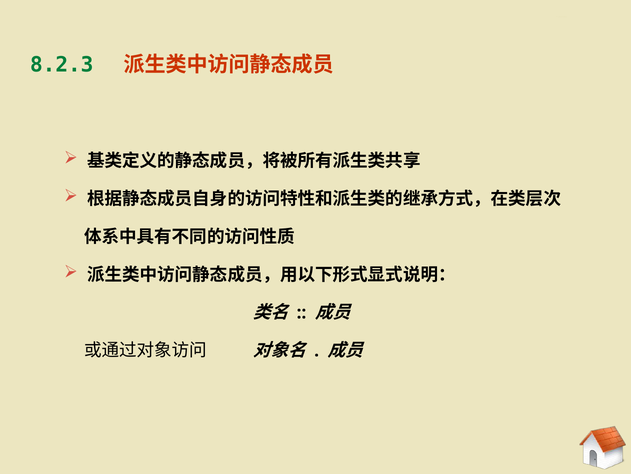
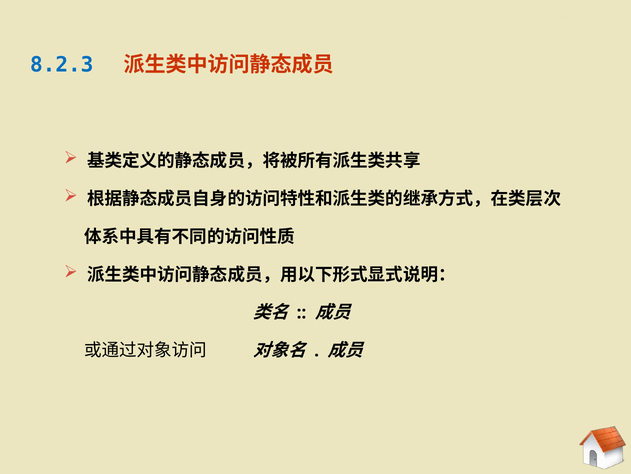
8.2.3 colour: green -> blue (62, 65)
